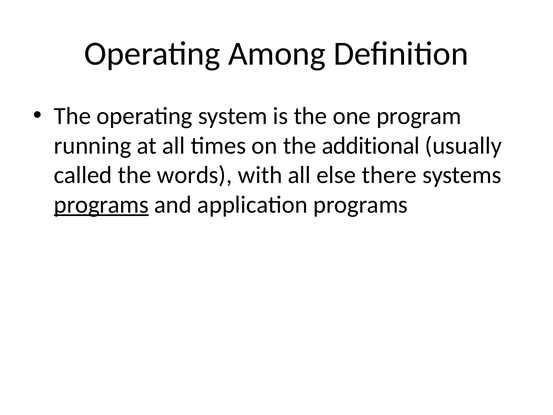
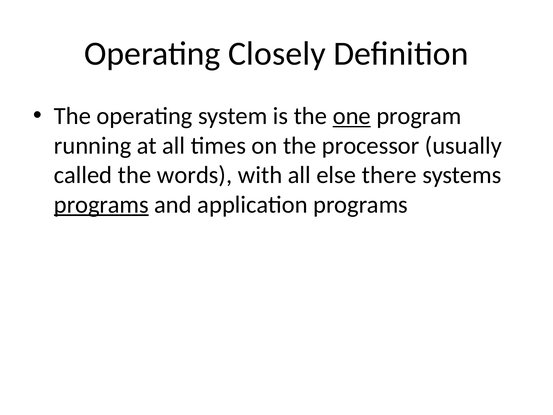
Among: Among -> Closely (277, 54)
one underline: none -> present (352, 116)
additional: additional -> processor (371, 146)
